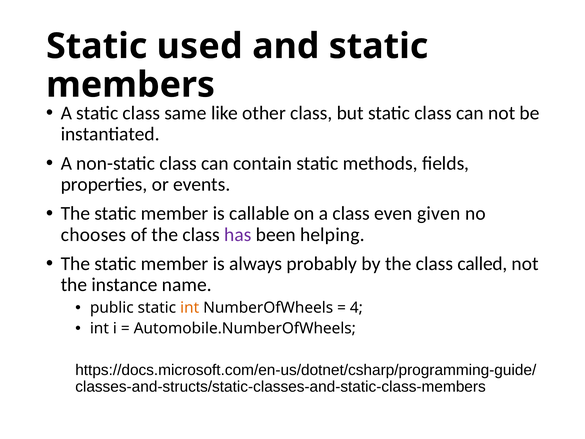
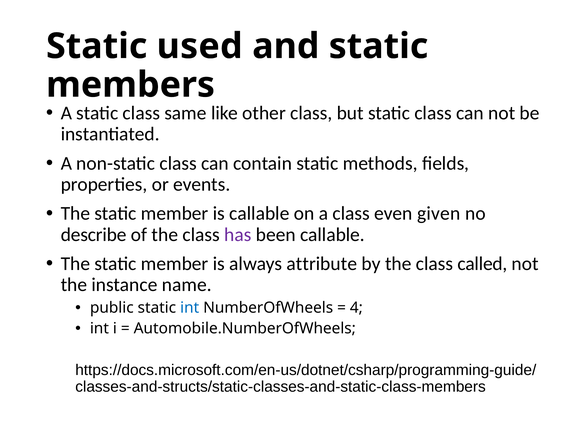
chooses: chooses -> describe (94, 234)
been helping: helping -> callable (332, 234)
probably: probably -> attribute (322, 264)
int colour: orange -> blue (190, 308)
